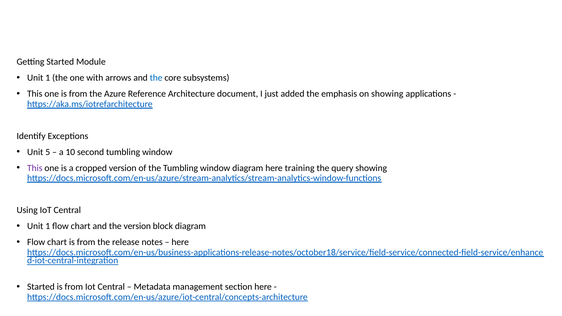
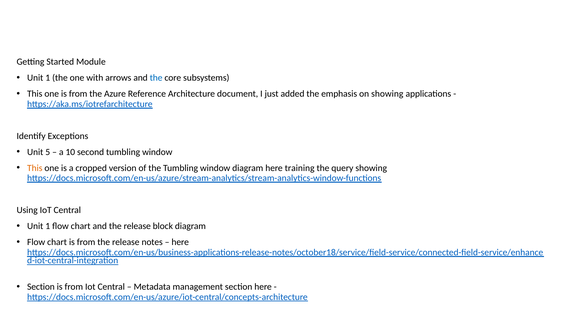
This colour: purple -> orange (35, 168)
and the version: version -> release (137, 226)
Started: Started -> Section (41, 287)
